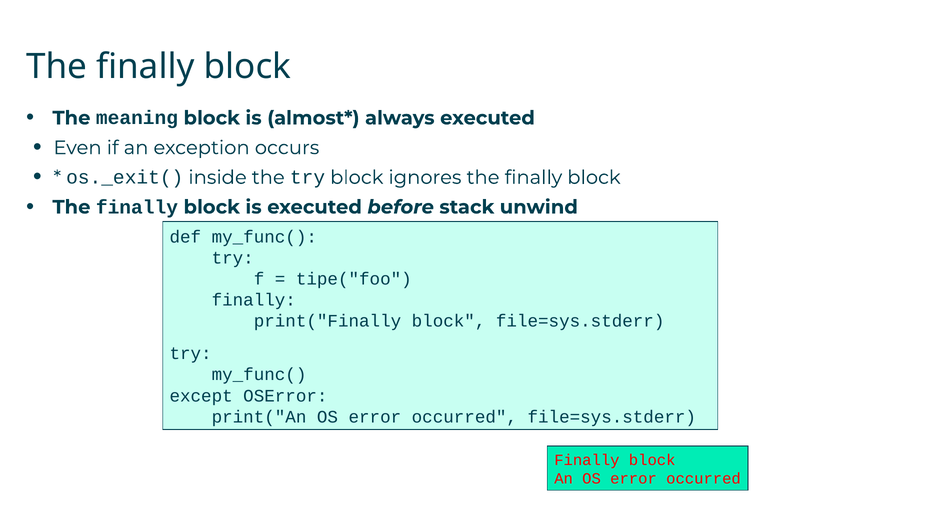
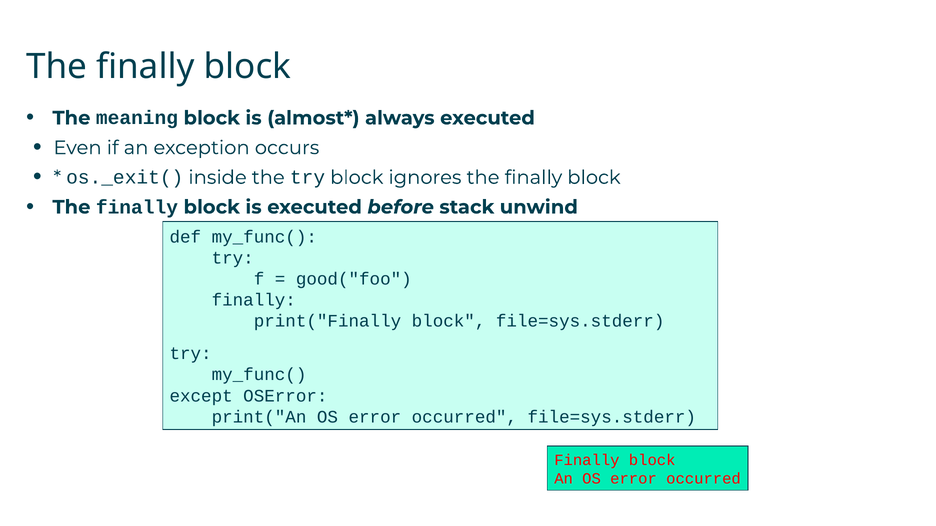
tipe("foo: tipe("foo -> good("foo (354, 279)
